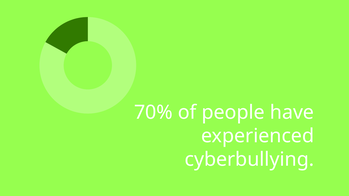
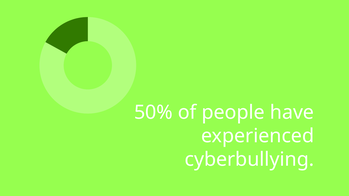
70%: 70% -> 50% (153, 113)
